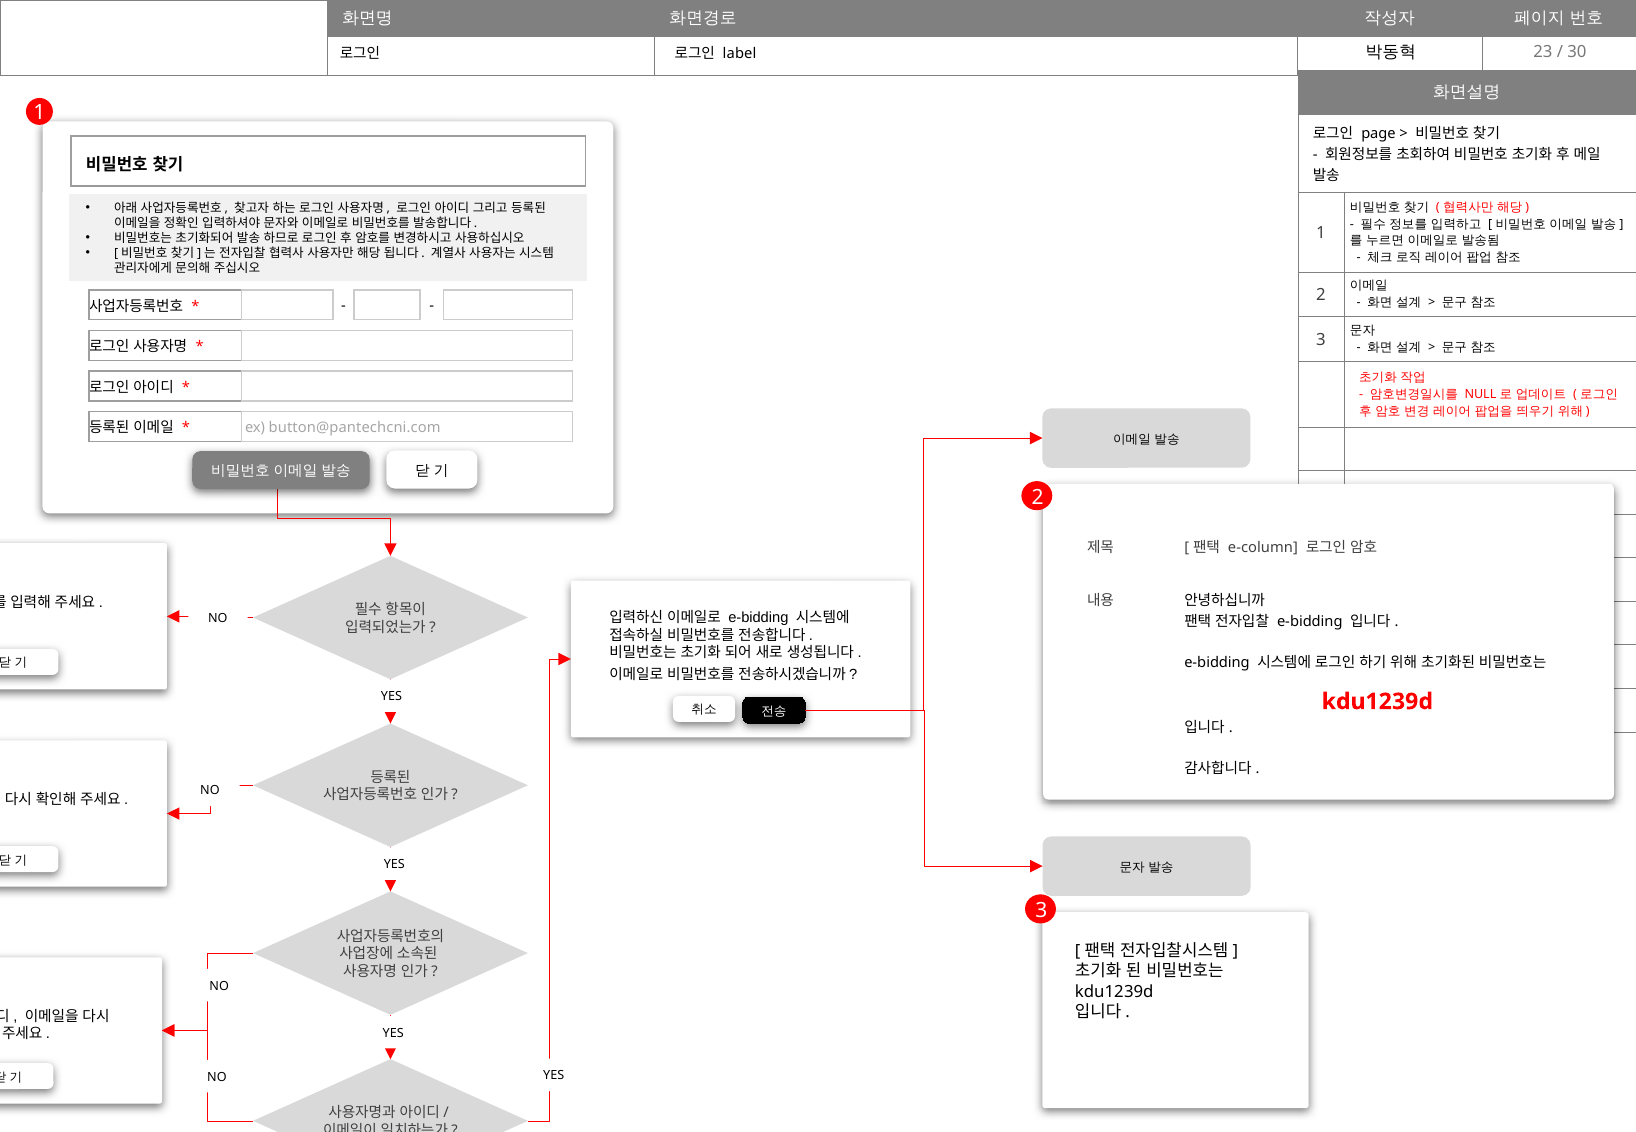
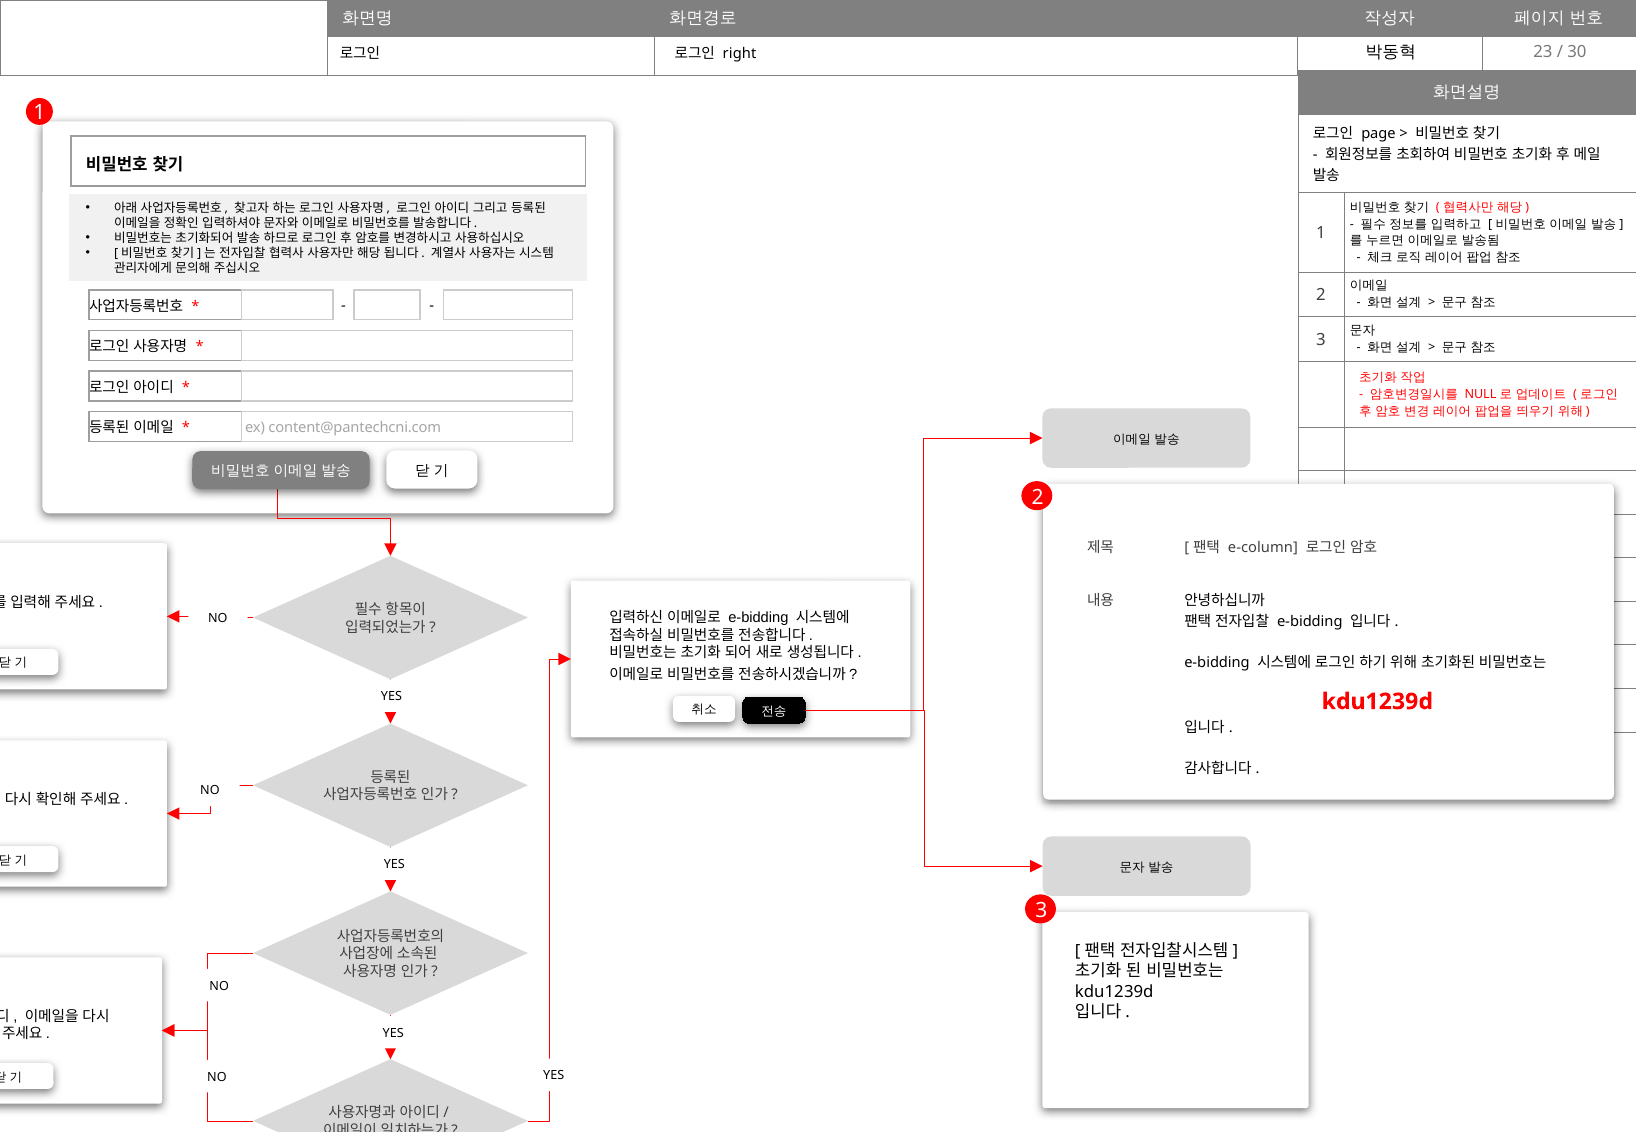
label: label -> right (740, 54)
button@pantechcni.com: button@pantechcni.com -> content@pantechcni.com (355, 428)
